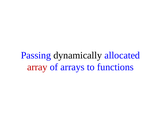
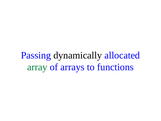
array colour: red -> green (37, 67)
